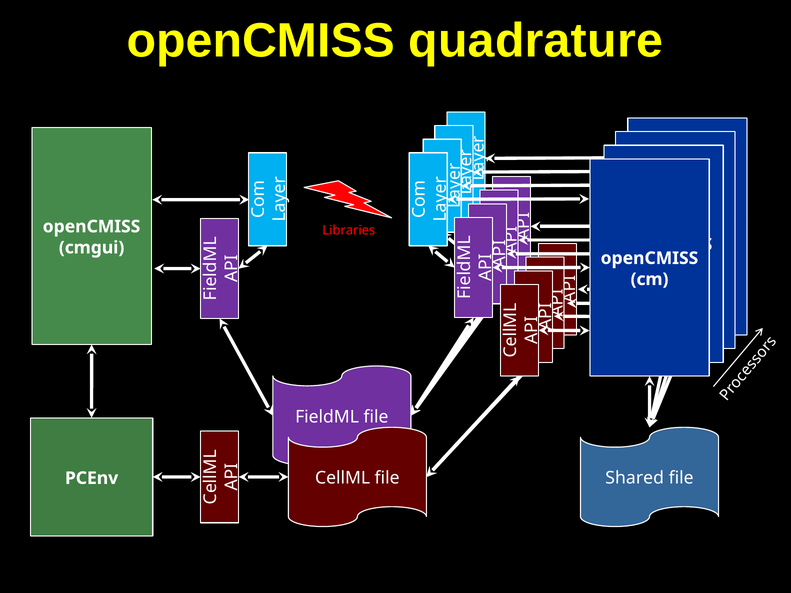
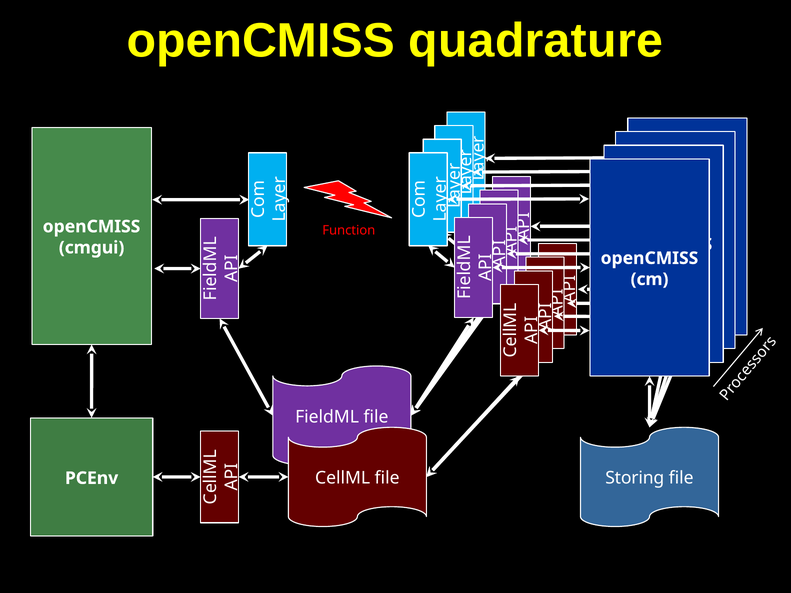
Libraries: Libraries -> Function (349, 230)
Shared: Shared -> Storing (635, 478)
